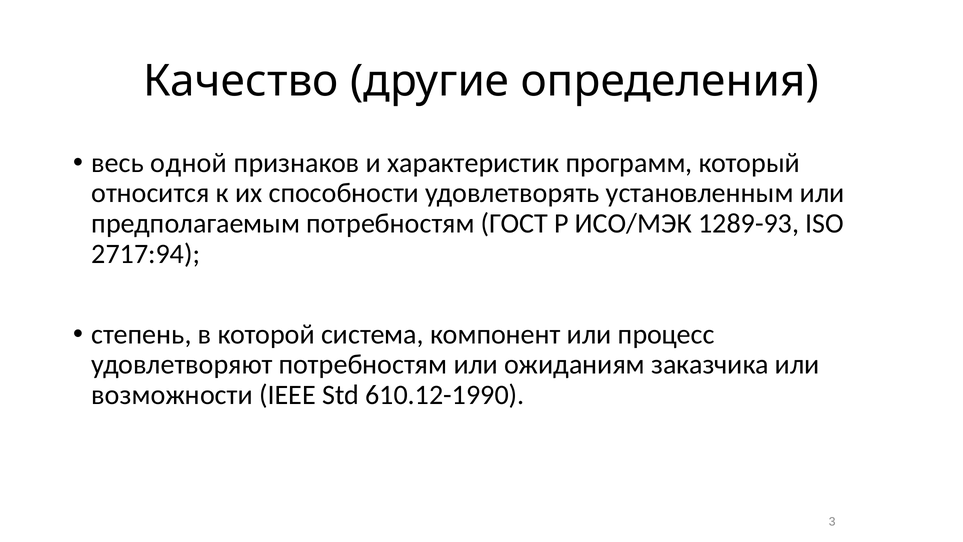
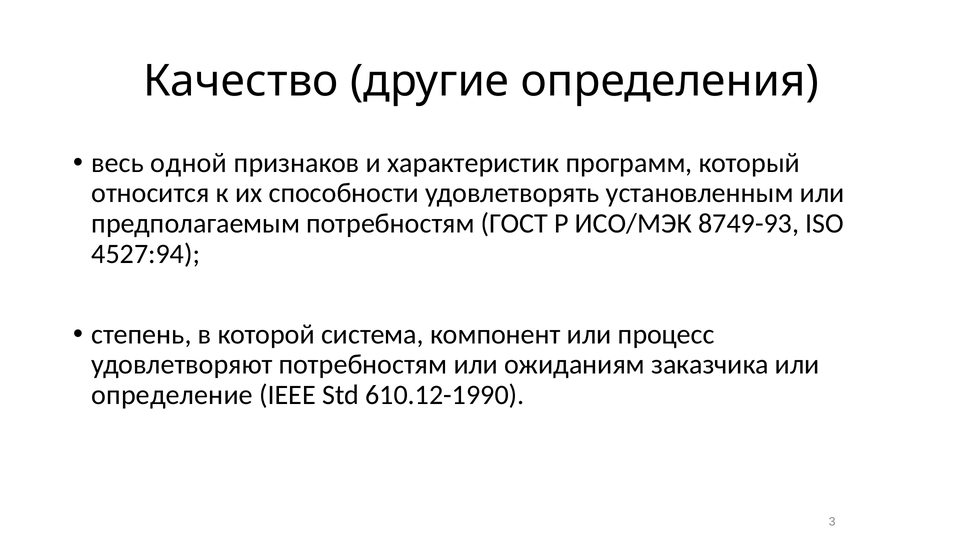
1289-93: 1289-93 -> 8749-93 (749, 223)
2717:94: 2717:94 -> 4527:94 (146, 254)
возможности: возможности -> определение (172, 395)
